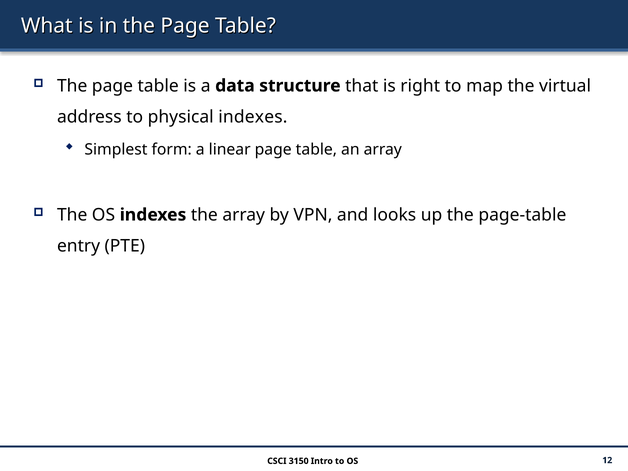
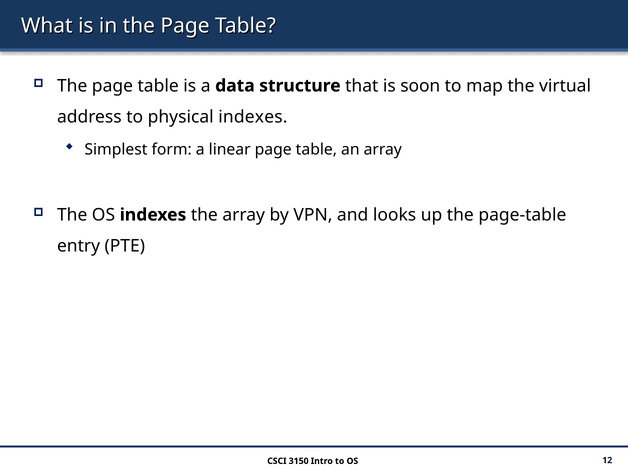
right: right -> soon (420, 86)
